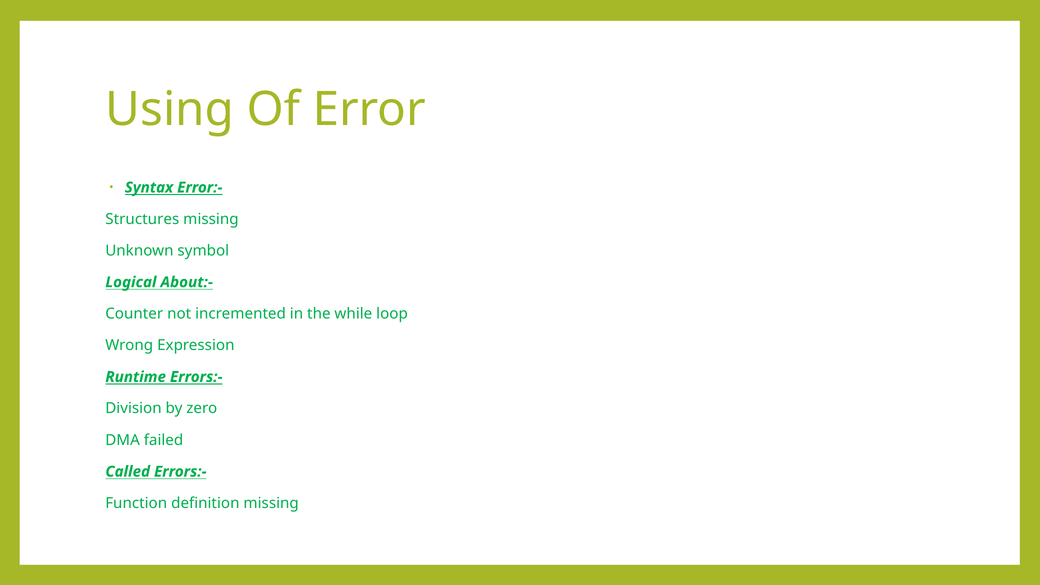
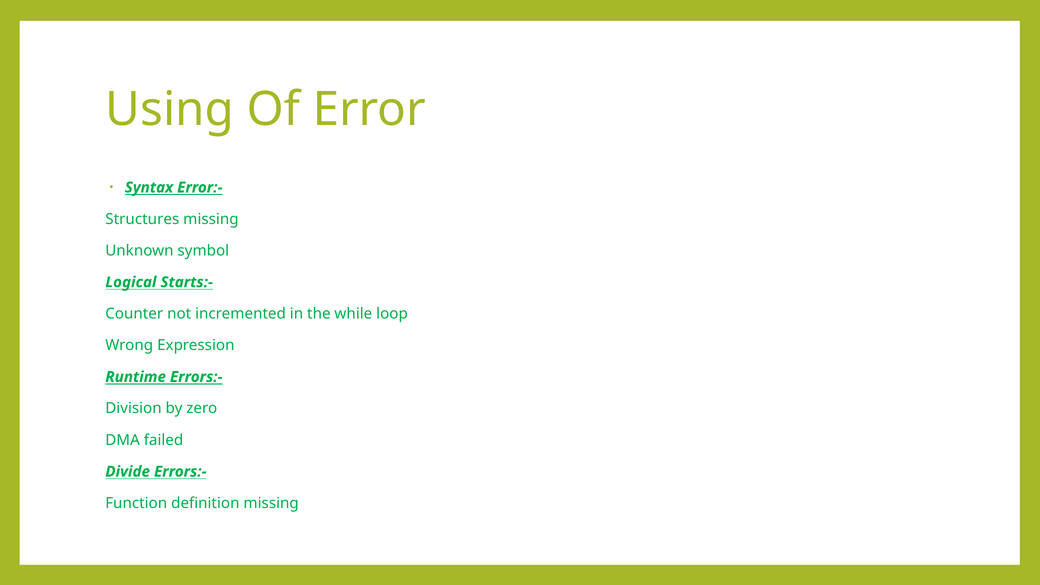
About:-: About:- -> Starts:- (187, 282)
Called: Called -> Divide (128, 472)
